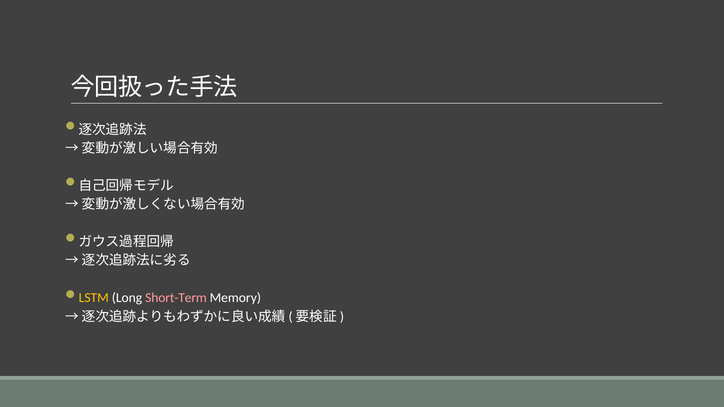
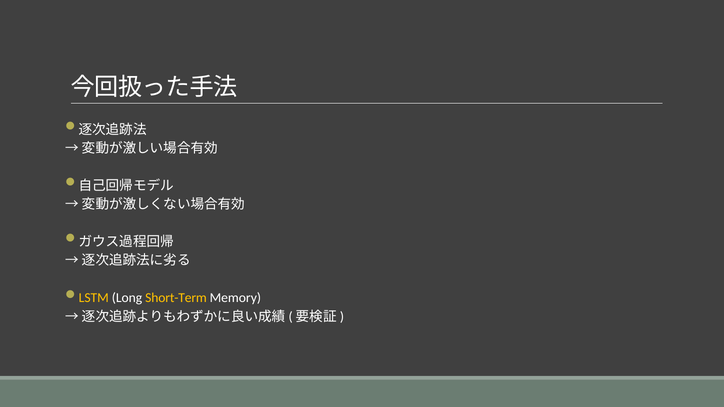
Short-Term colour: pink -> yellow (176, 298)
